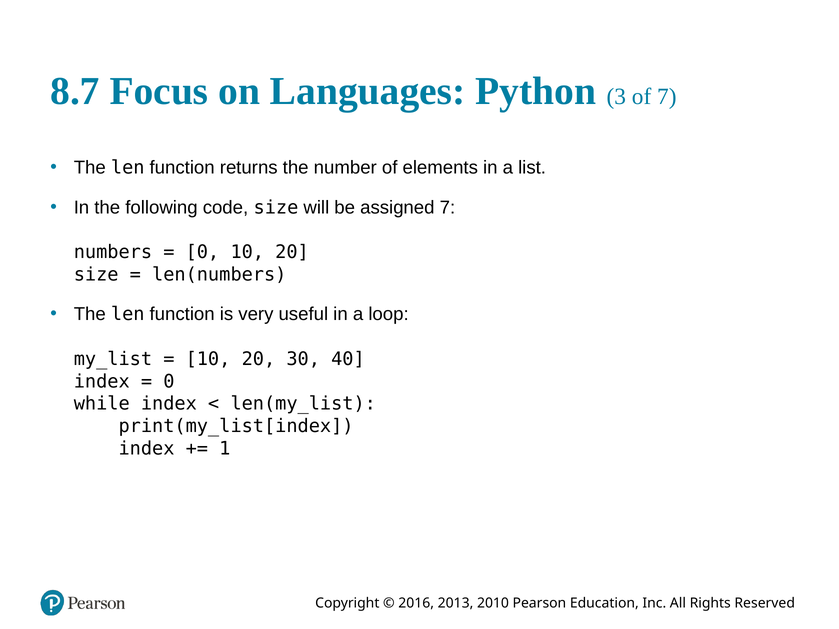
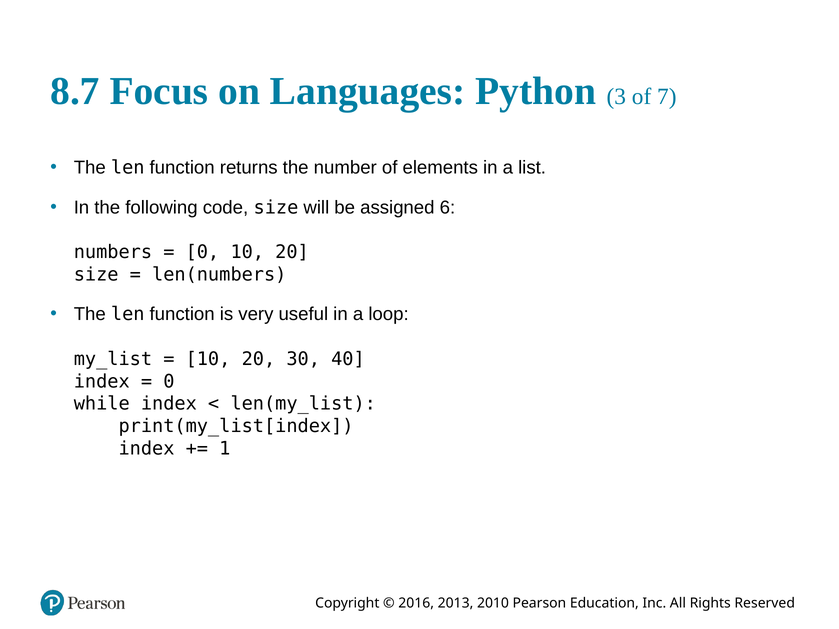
assigned 7: 7 -> 6 (447, 208)
